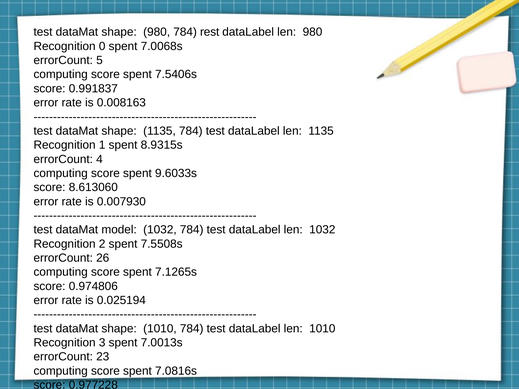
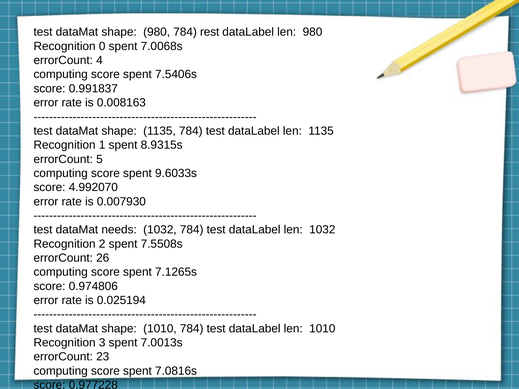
5: 5 -> 4 (99, 60)
4: 4 -> 5 (99, 159)
8.613060: 8.613060 -> 4.992070 (93, 187)
model: model -> needs (119, 230)
